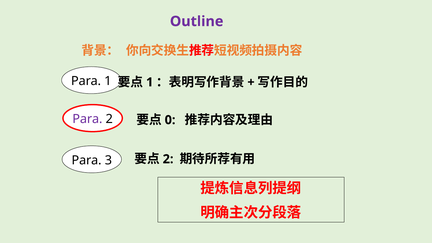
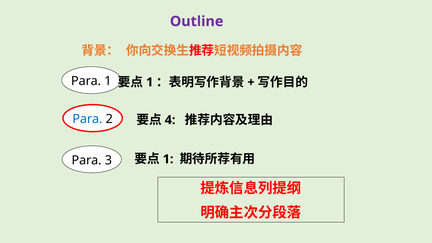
0: 0 -> 4 (170, 120)
Para colour: purple -> blue (87, 119)
2: 2 -> 1 (168, 159)
